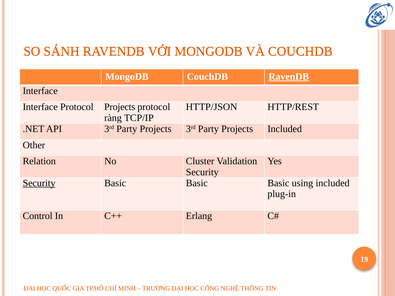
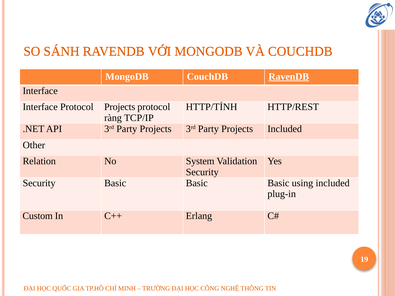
HTTP/JSON: HTTP/JSON -> HTTP/TÍNH (212, 107)
Cluster: Cluster -> System (200, 161)
Security underline: present -> none (39, 183)
Control: Control -> Custom (38, 216)
